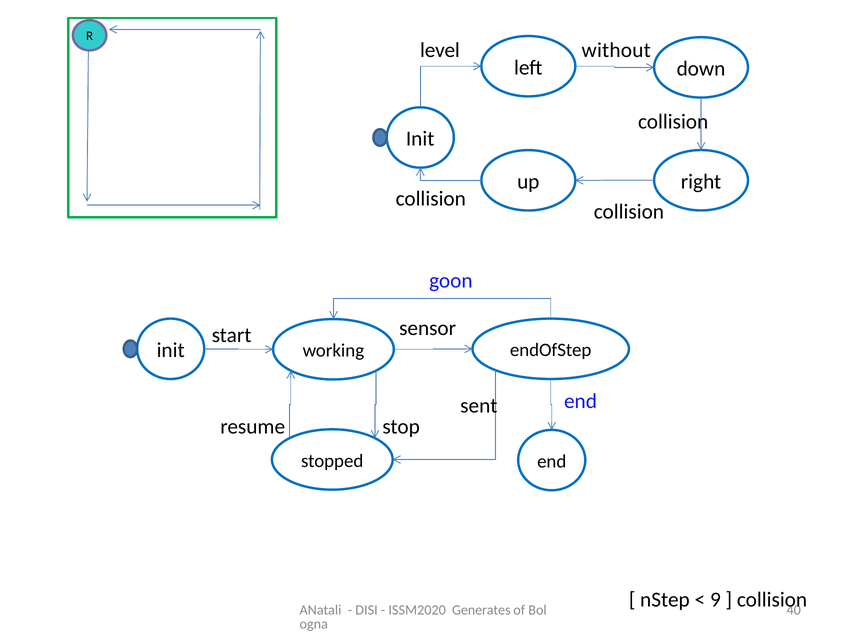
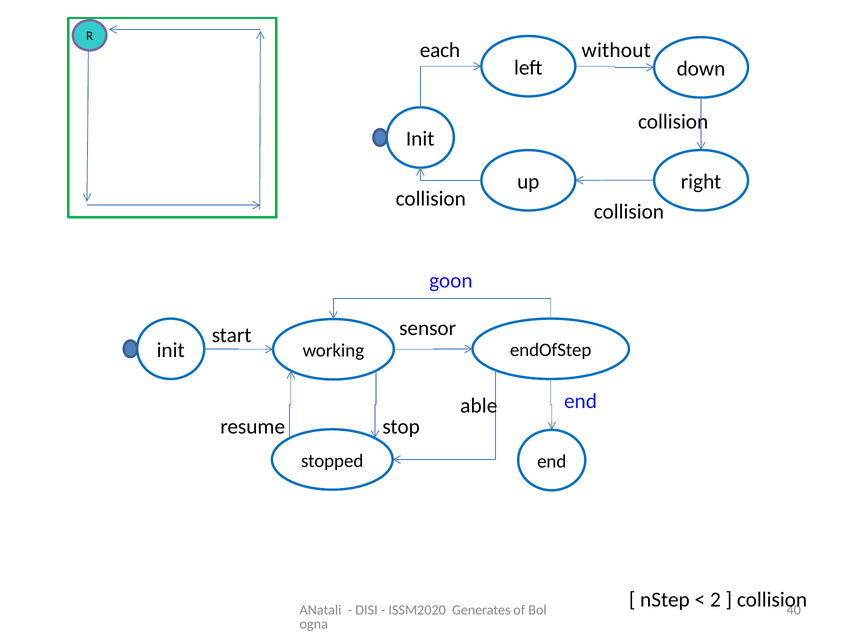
level: level -> each (440, 50)
sent: sent -> able (479, 406)
9: 9 -> 2 (715, 600)
